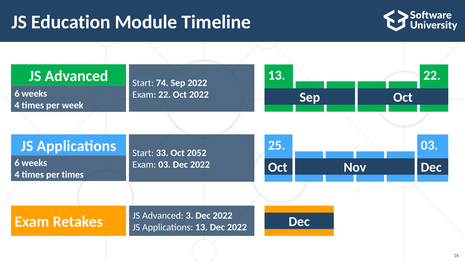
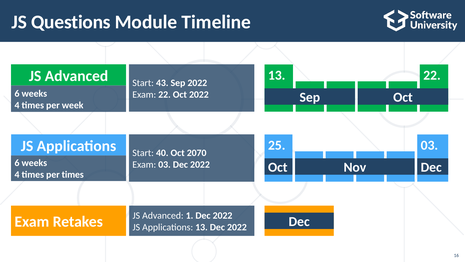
Education: Education -> Questions (71, 22)
74: 74 -> 43 (162, 83)
33: 33 -> 40 (162, 153)
2052: 2052 -> 2070 (197, 153)
3: 3 -> 1 (190, 215)
